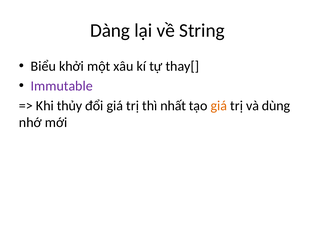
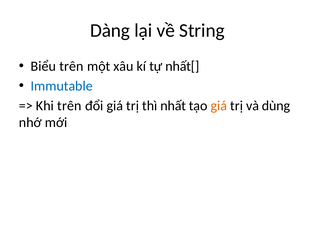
Biểu khởi: khởi -> trên (71, 66)
thay[: thay[ -> nhất[ (182, 66)
Immutable colour: purple -> blue (62, 86)
Khi thủy: thủy -> trên (69, 105)
